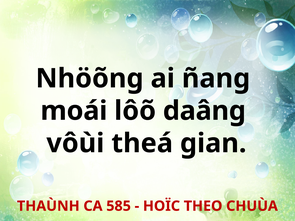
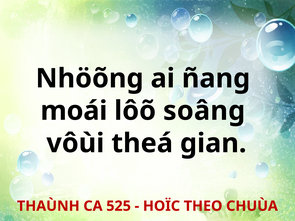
daâng: daâng -> soâng (204, 111)
585: 585 -> 525 (119, 206)
